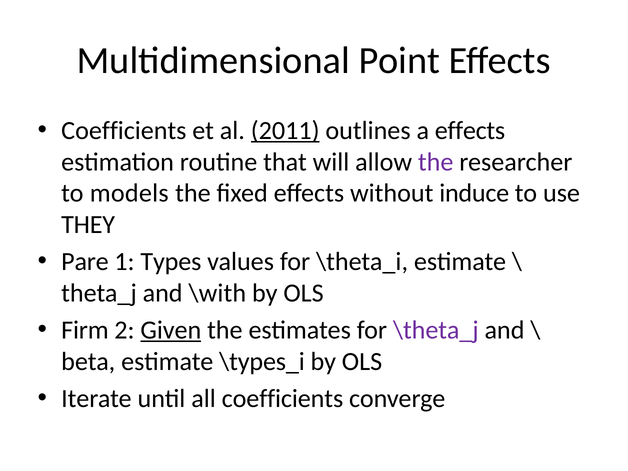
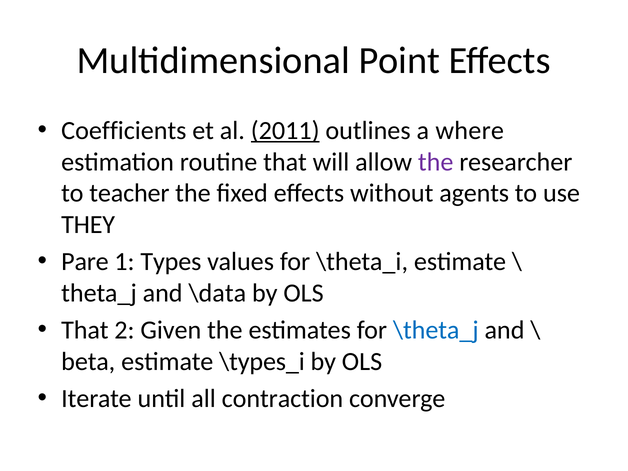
a effects: effects -> where (470, 131)
models: models -> teacher (129, 193)
induce: induce -> agents (474, 193)
\with: \with -> \data (217, 293)
Firm: Firm -> That (85, 330)
Given underline: present -> none (171, 330)
\theta_j colour: purple -> blue (436, 330)
all coefficients: coefficients -> contraction (282, 399)
